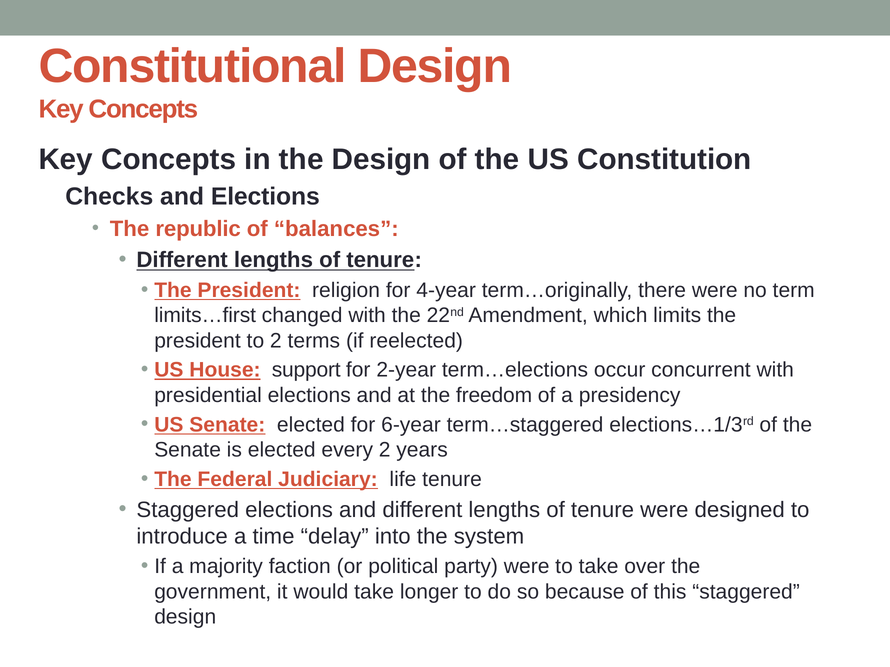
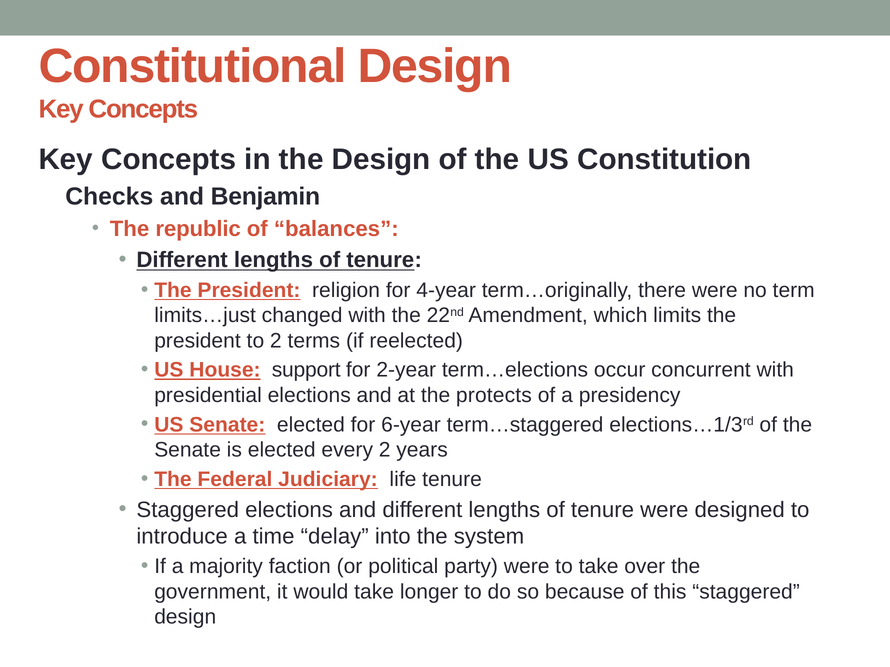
and Elections: Elections -> Benjamin (265, 197)
limits…first: limits…first -> limits…just (205, 316)
freedom: freedom -> protects (494, 396)
